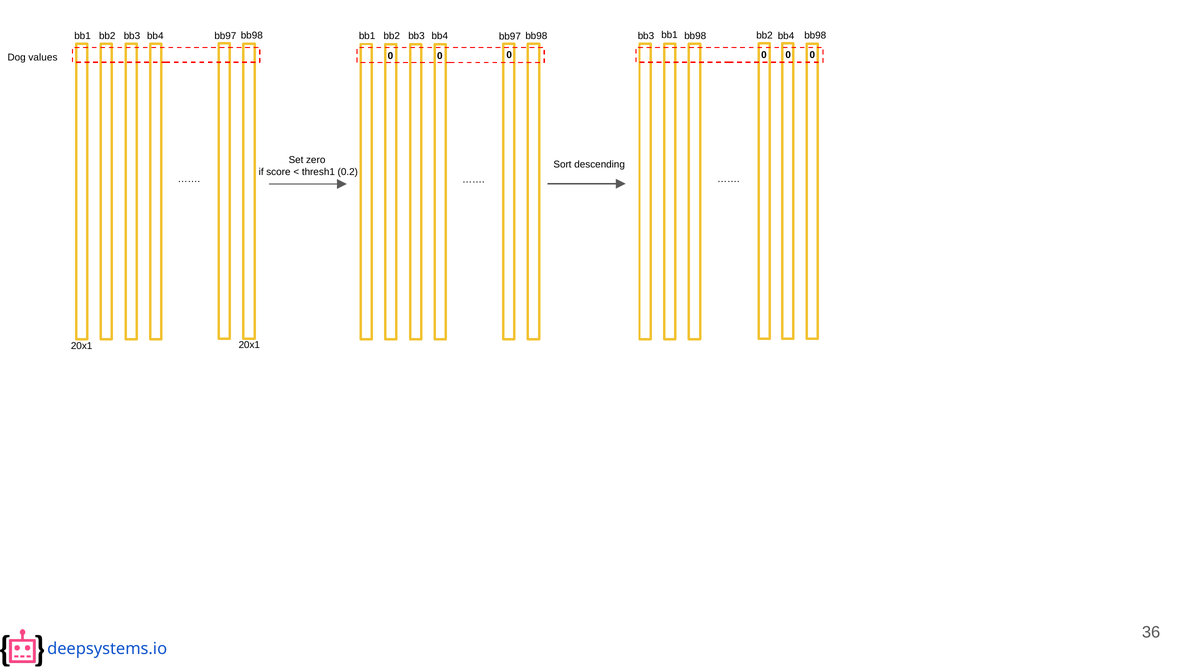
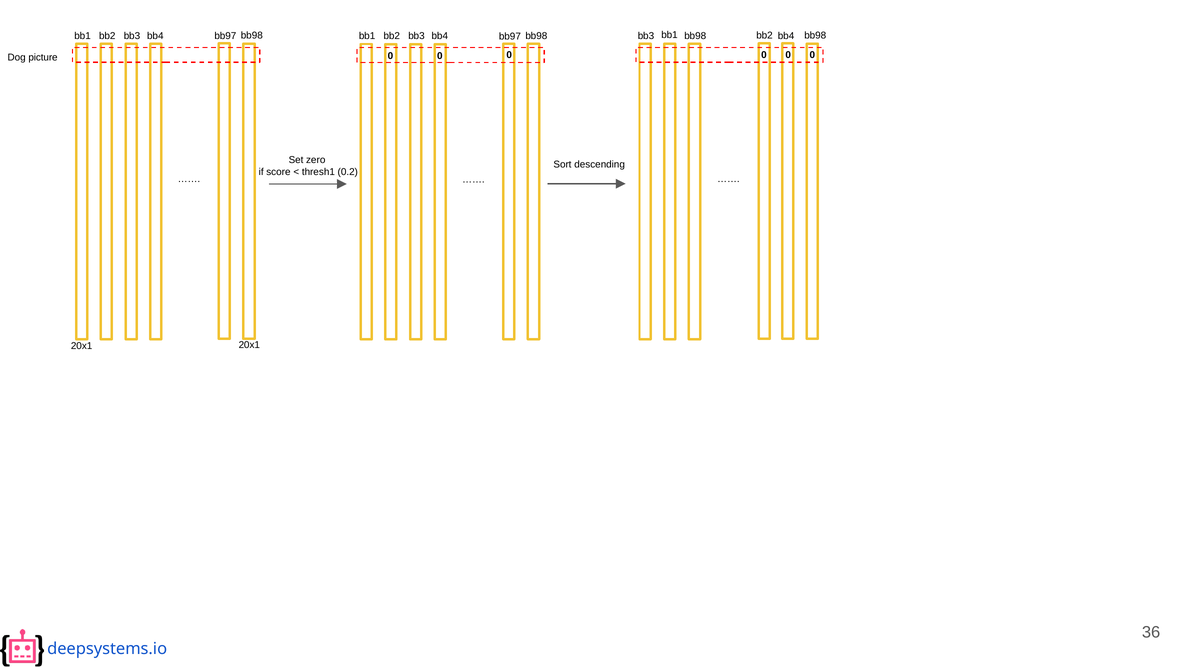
values: values -> picture (43, 57)
